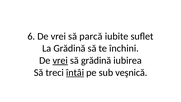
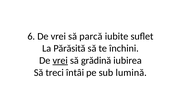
La Grădină: Grădină -> Părăsită (69, 48)
întâi underline: present -> none (75, 72)
veşnică: veşnică -> lumină (131, 72)
